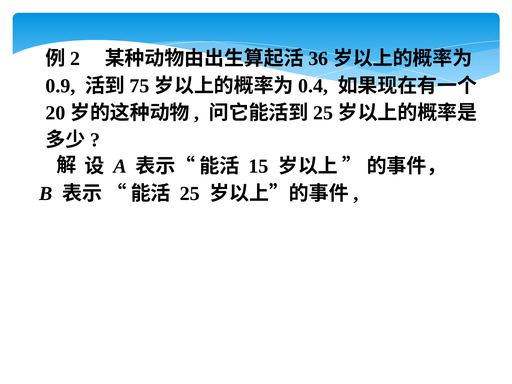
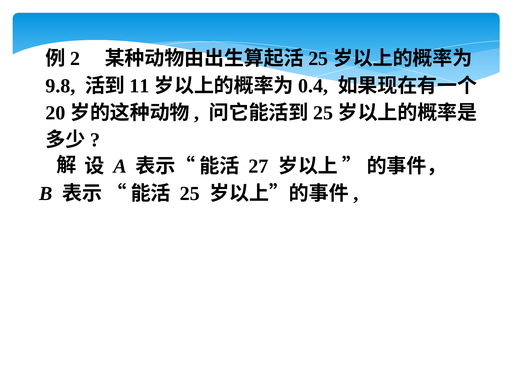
36: 36 -> 25 (318, 59)
0.9: 0.9 -> 9.8 (60, 86)
75: 75 -> 11 (140, 86)
15: 15 -> 27 (259, 166)
